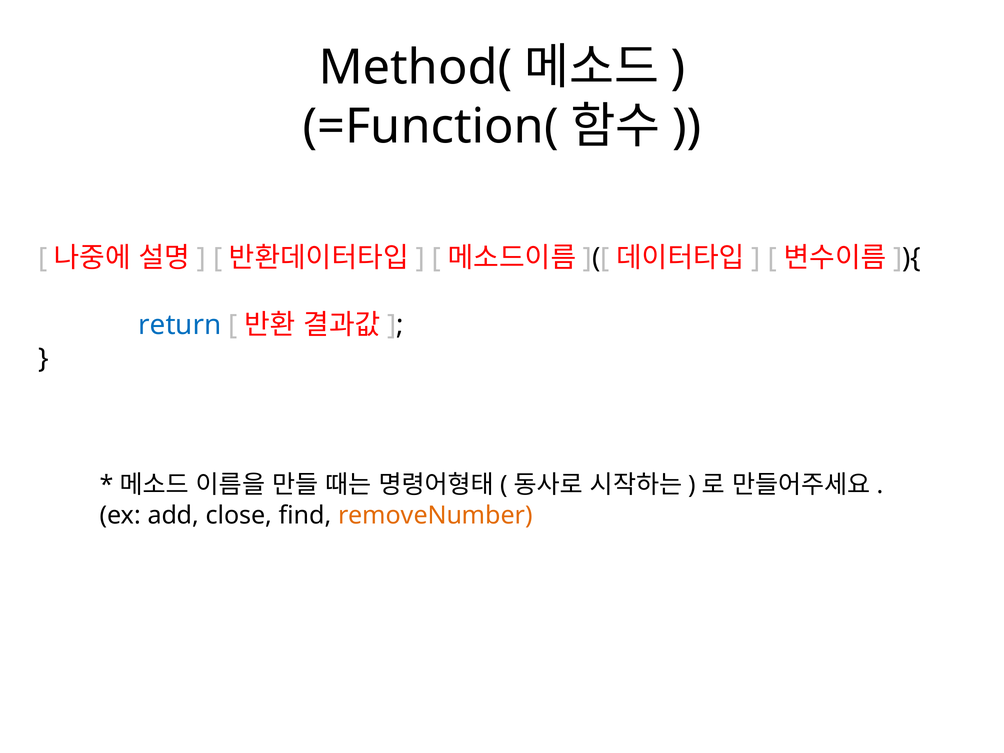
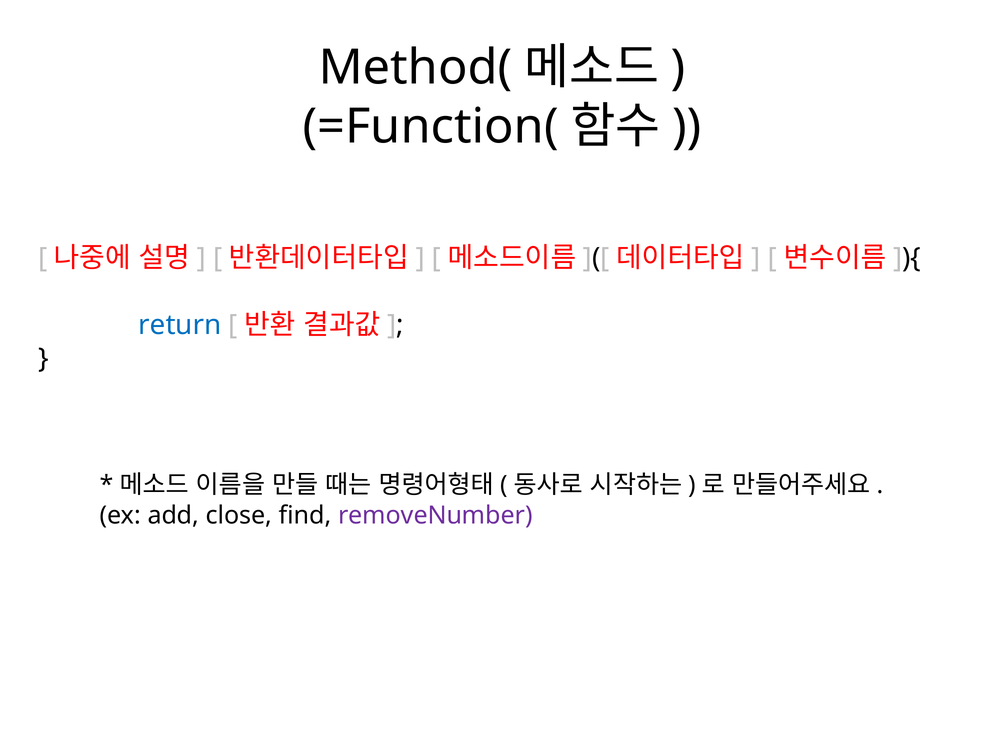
removeNumber colour: orange -> purple (435, 515)
